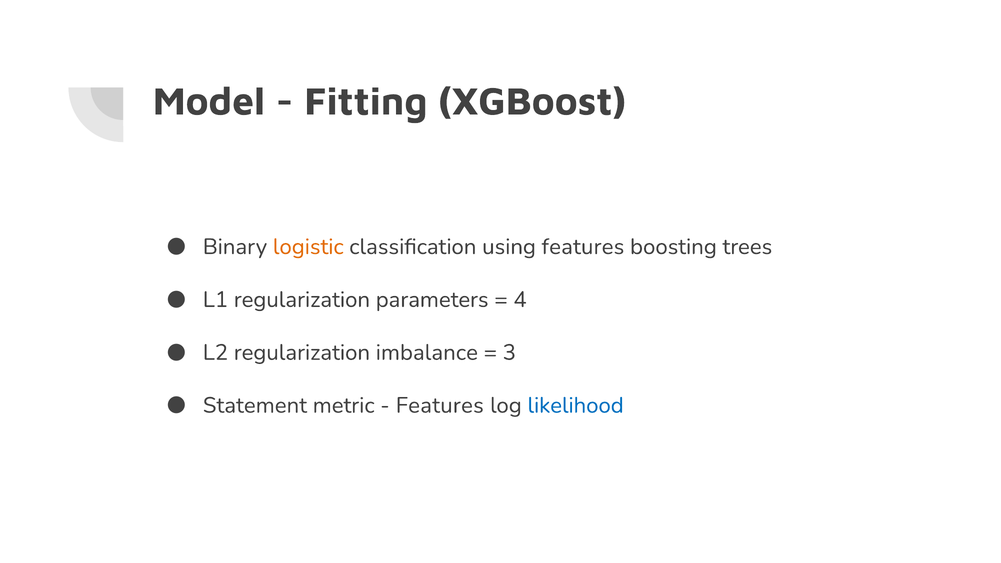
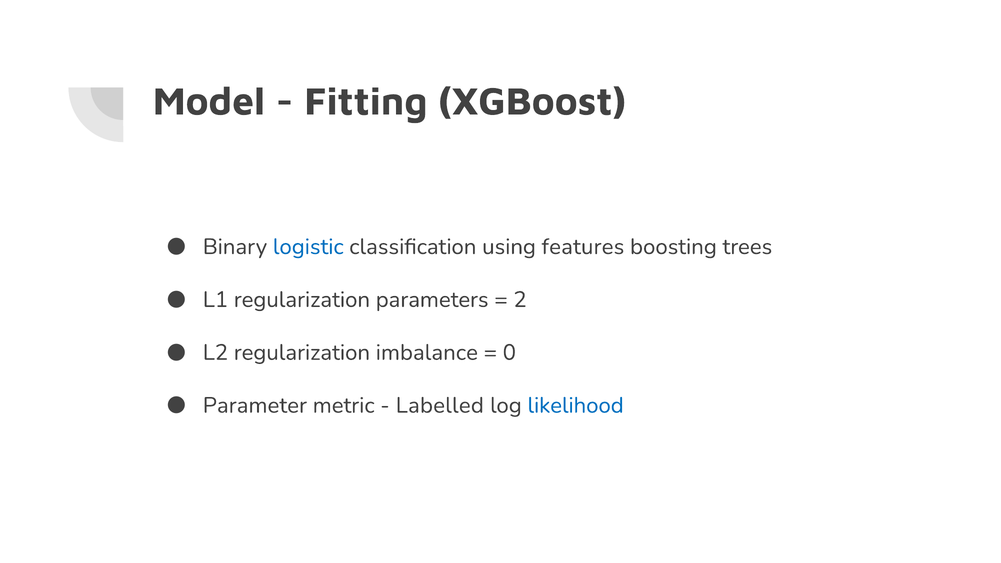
logistic colour: orange -> blue (308, 247)
4: 4 -> 2 (520, 300)
3: 3 -> 0 (509, 353)
Statement: Statement -> Parameter (255, 405)
Features: Features -> Labelled (440, 405)
